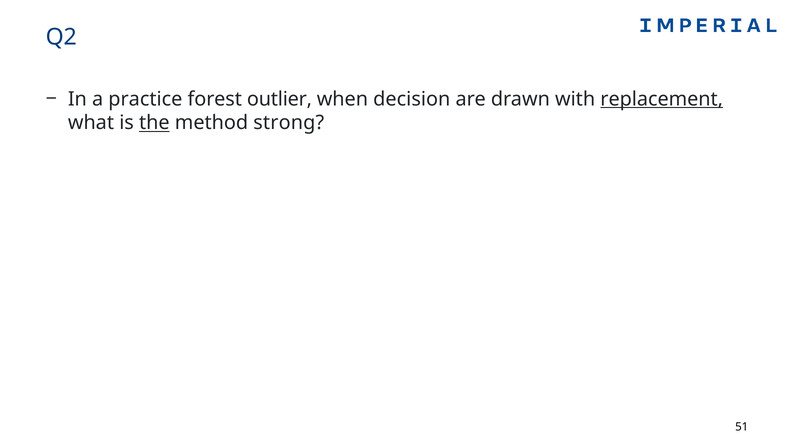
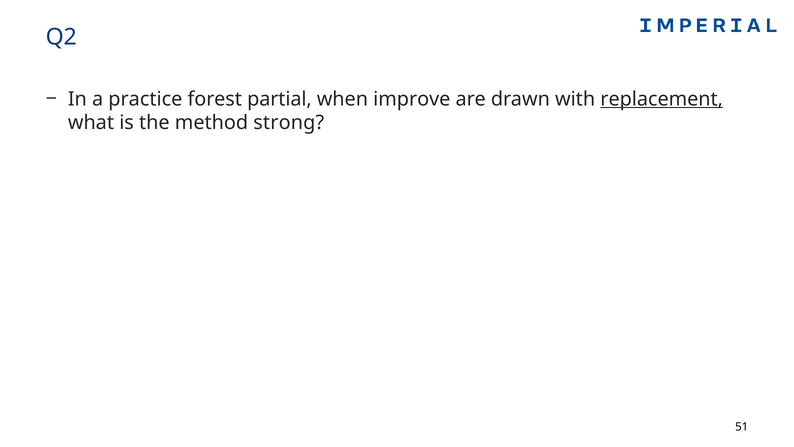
outlier: outlier -> partial (279, 99)
decision: decision -> improve (412, 99)
the underline: present -> none (154, 123)
